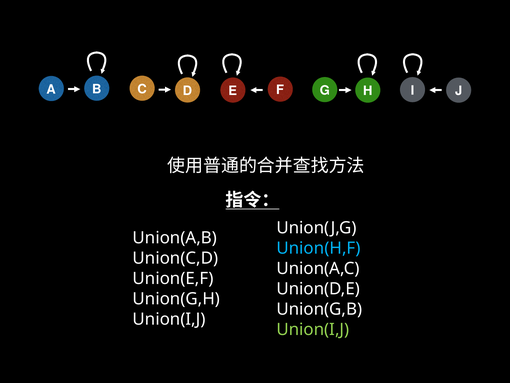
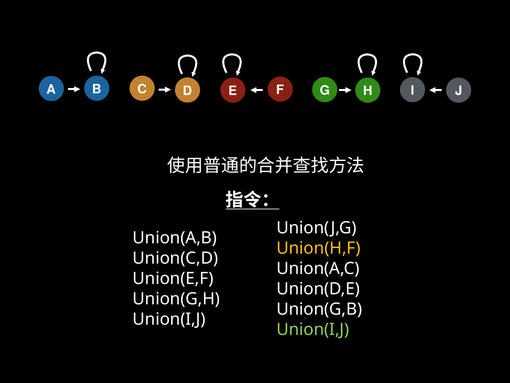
Union(H,F colour: light blue -> yellow (318, 248)
